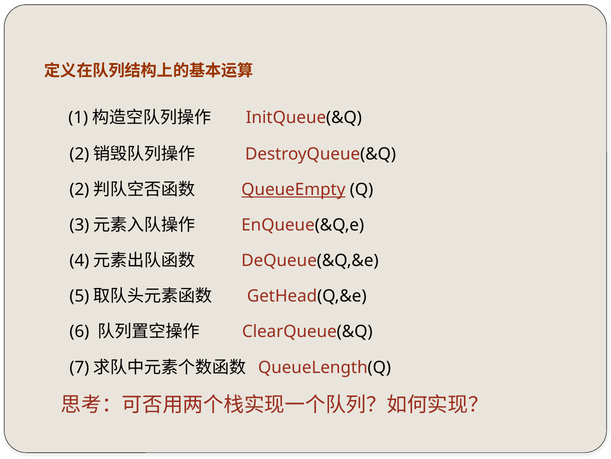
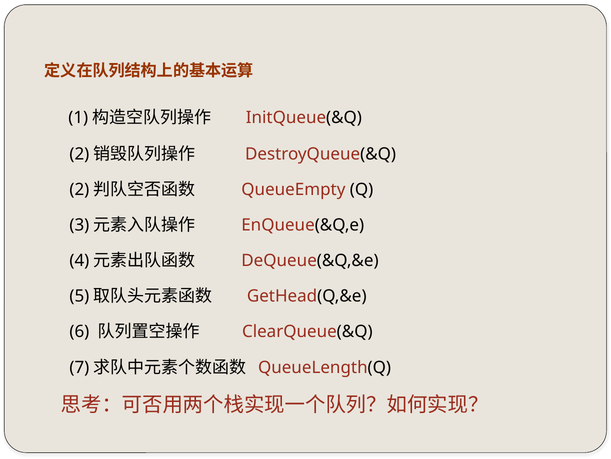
QueueEmpty underline: present -> none (293, 189)
